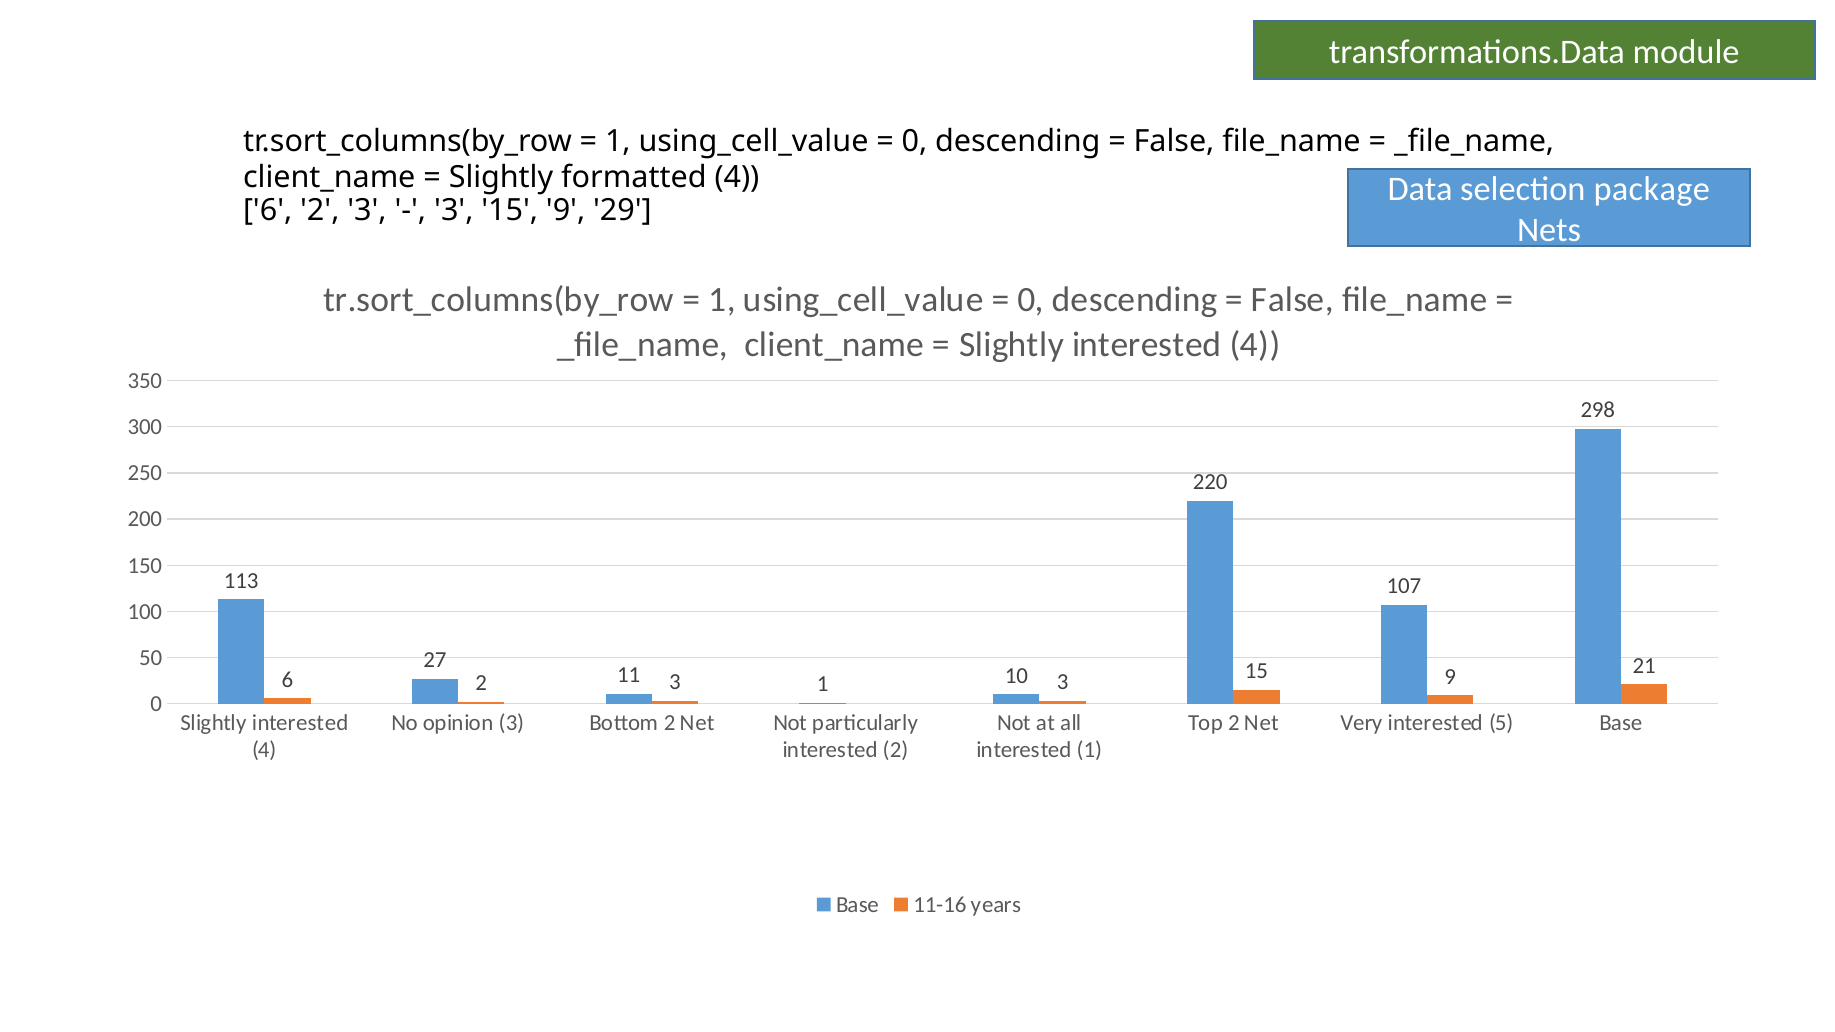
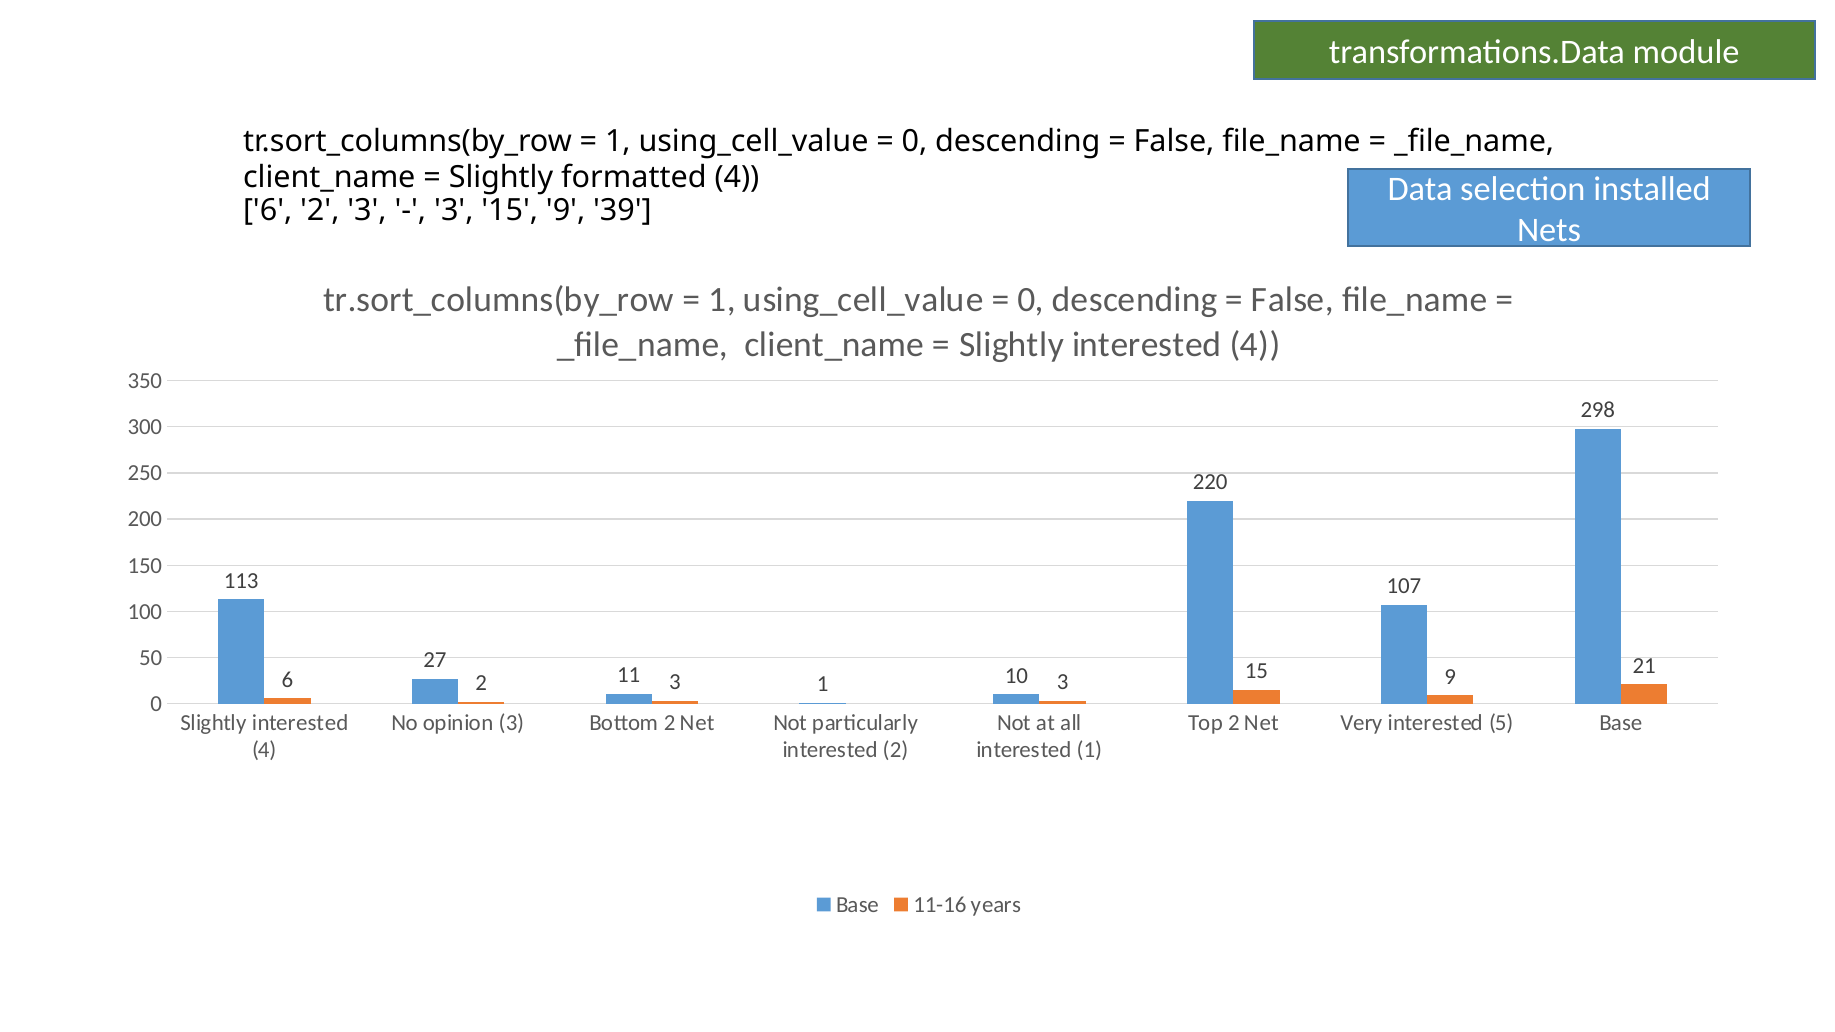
package: package -> installed (1652, 189)
29: 29 -> 39 (622, 210)
